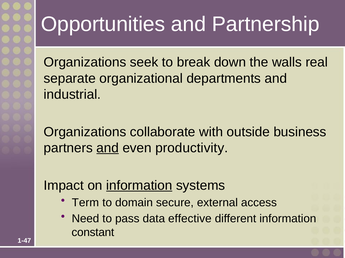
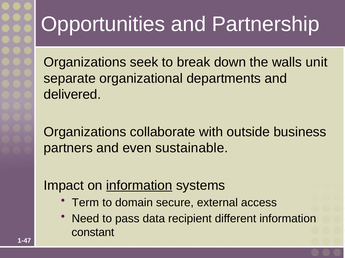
real: real -> unit (317, 62)
industrial: industrial -> delivered (72, 95)
and underline: present -> none (108, 148)
productivity: productivity -> sustainable (192, 148)
effective: effective -> recipient (190, 219)
